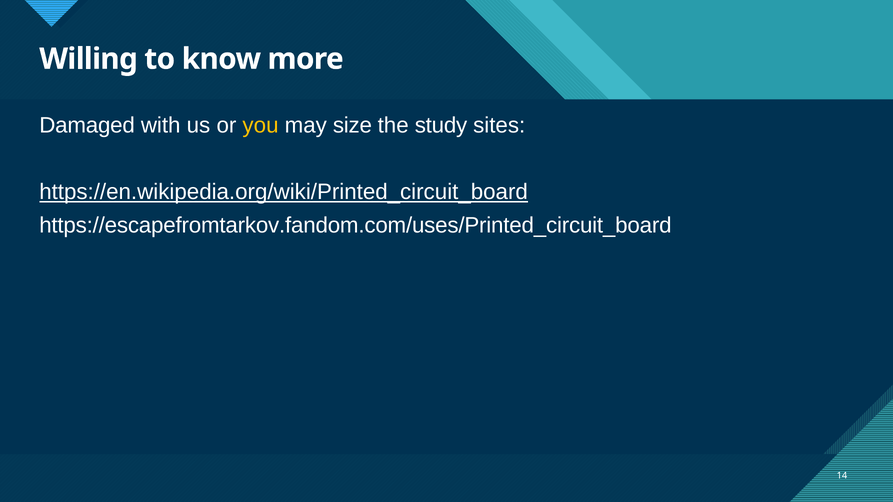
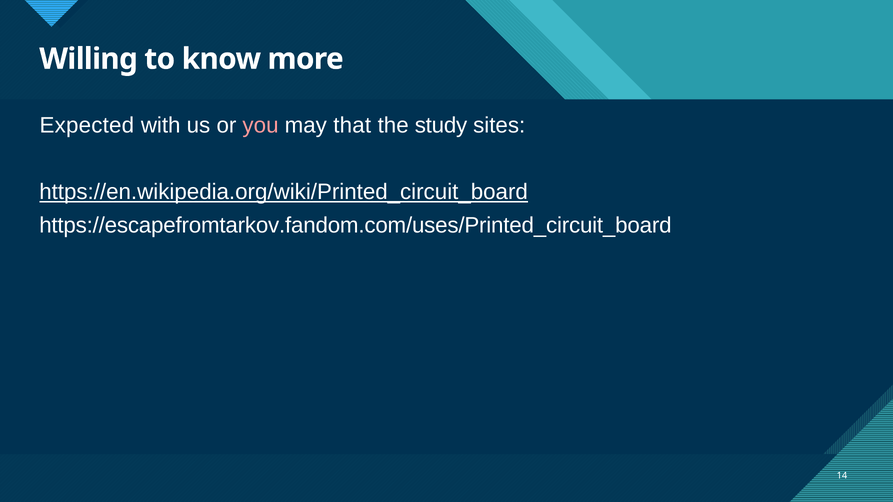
Damaged: Damaged -> Expected (87, 125)
you colour: yellow -> pink (261, 125)
size: size -> that (352, 125)
